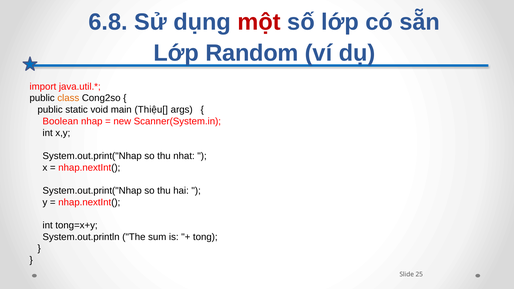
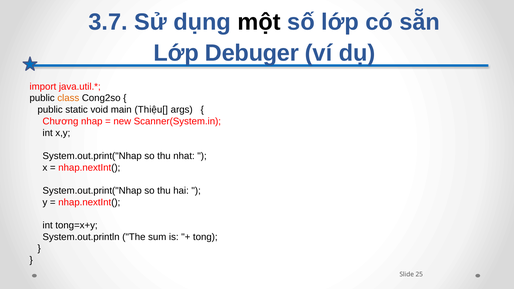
6.8: 6.8 -> 3.7 (108, 22)
một colour: red -> black (259, 22)
Random: Random -> Debuger (252, 53)
Boolean: Boolean -> Chương (60, 121)
